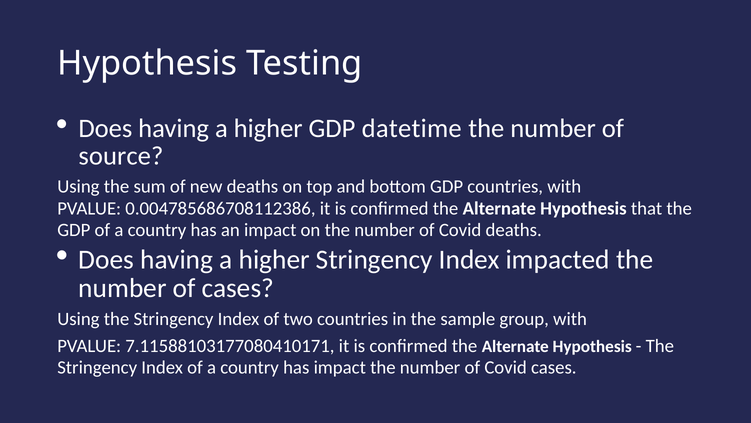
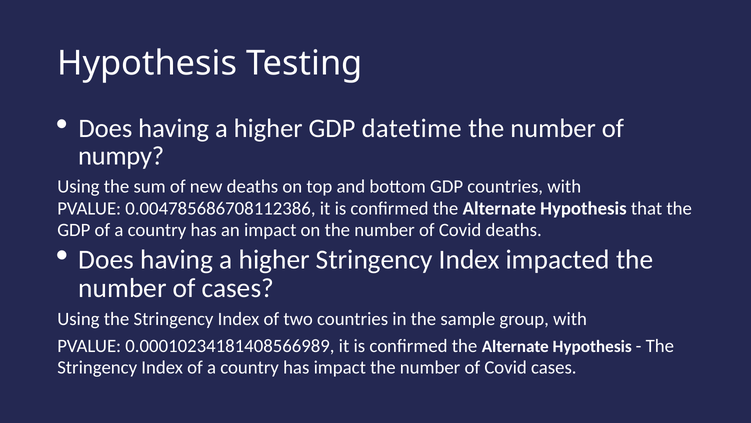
source: source -> numpy (121, 156)
7.11588103177080410171: 7.11588103177080410171 -> 0.00010234181408566989 (230, 345)
